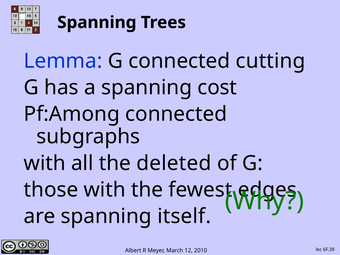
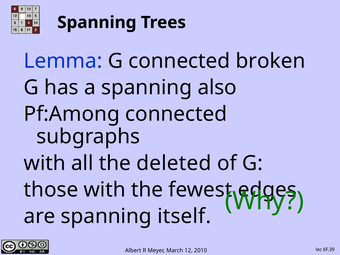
cutting: cutting -> broken (271, 61)
cost: cost -> also (217, 88)
